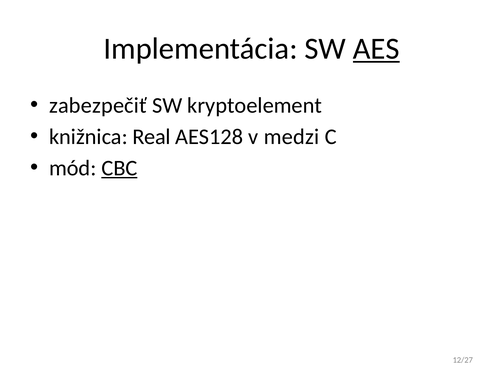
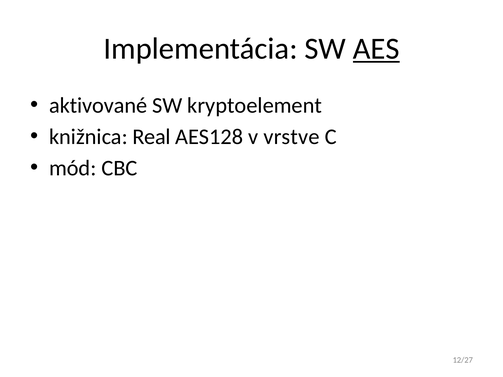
zabezpečiť: zabezpečiť -> aktivované (98, 106)
medzi: medzi -> vrstve (292, 137)
CBC underline: present -> none (119, 168)
